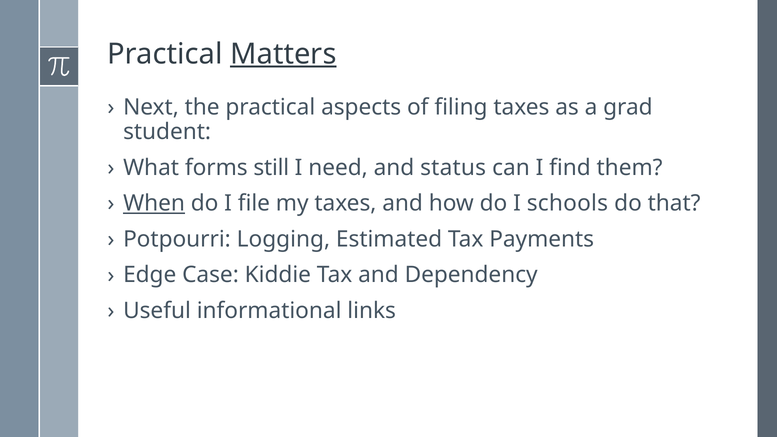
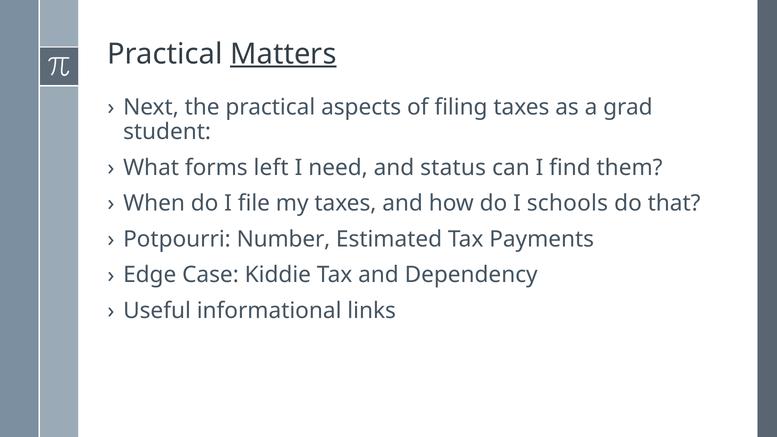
still: still -> left (271, 168)
When underline: present -> none (154, 203)
Logging: Logging -> Number (283, 239)
